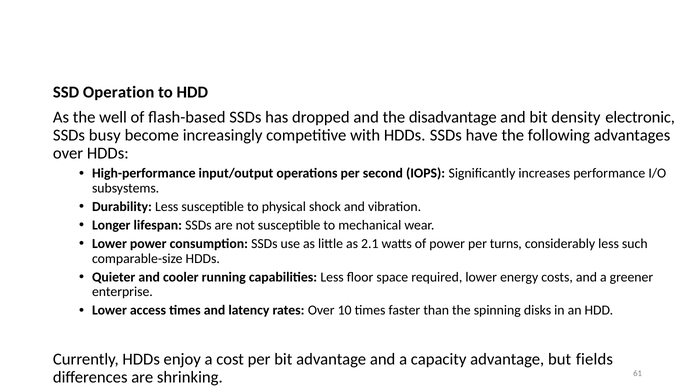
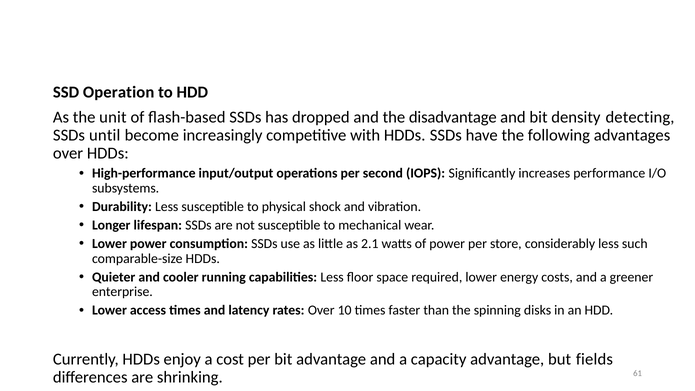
well: well -> unit (113, 117)
electronic: electronic -> detecting (640, 117)
busy: busy -> until (105, 135)
turns: turns -> store (506, 244)
